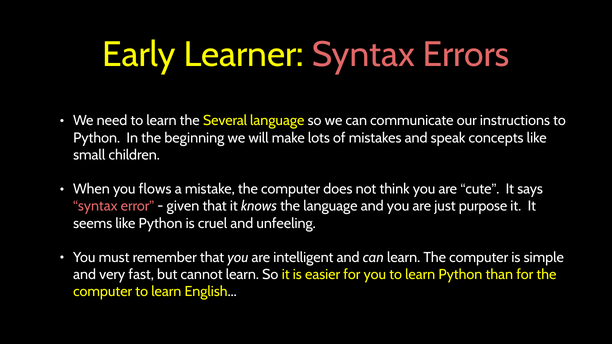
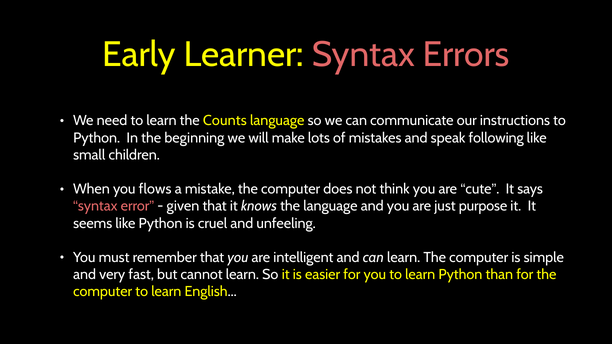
Several: Several -> Counts (225, 121)
concepts: concepts -> following (496, 138)
